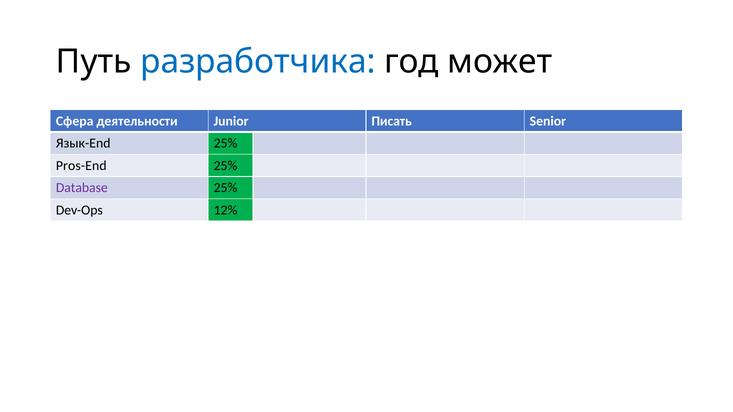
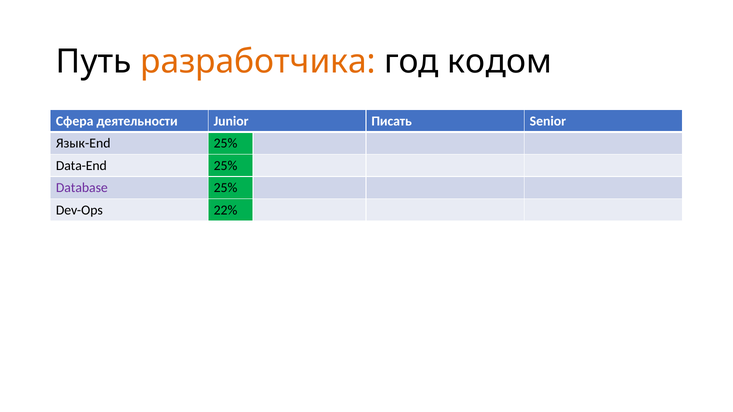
разработчика colour: blue -> orange (258, 62)
может: может -> кодом (500, 62)
Pros-End: Pros-End -> Data-End (81, 166)
12%: 12% -> 22% (226, 210)
